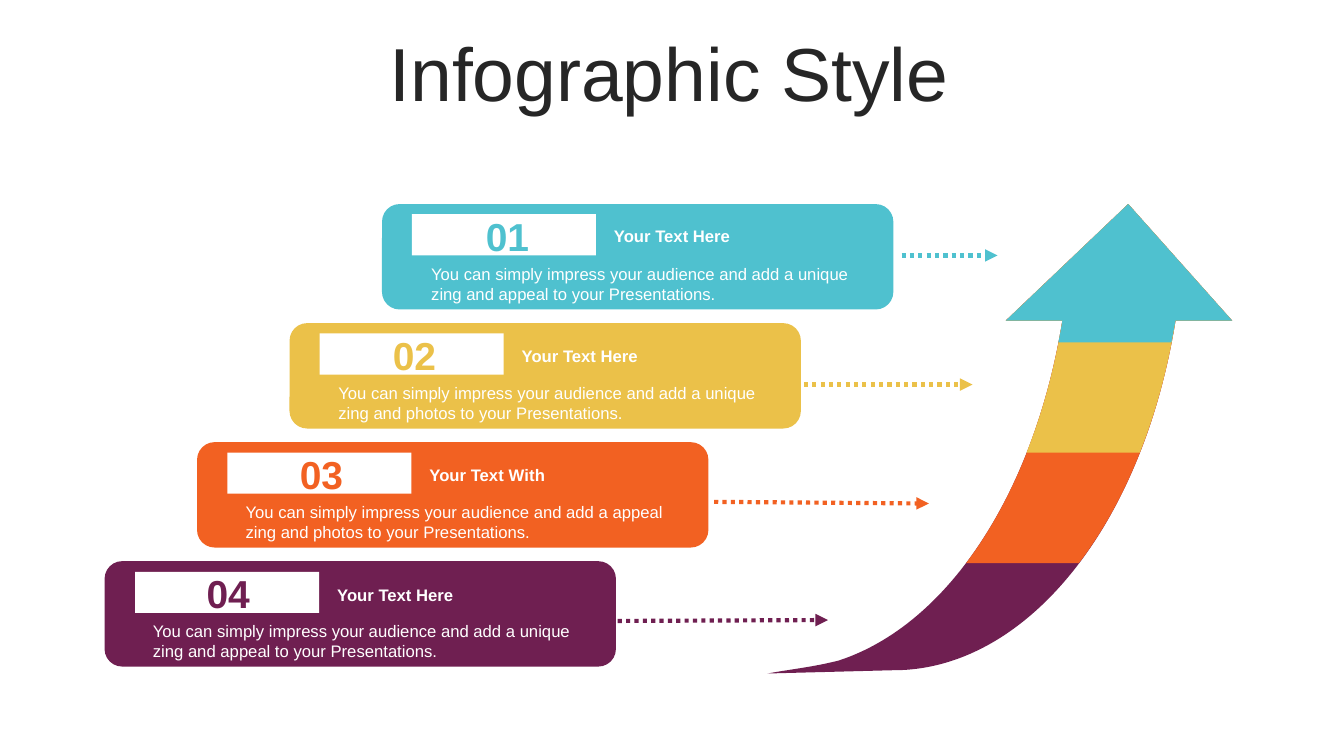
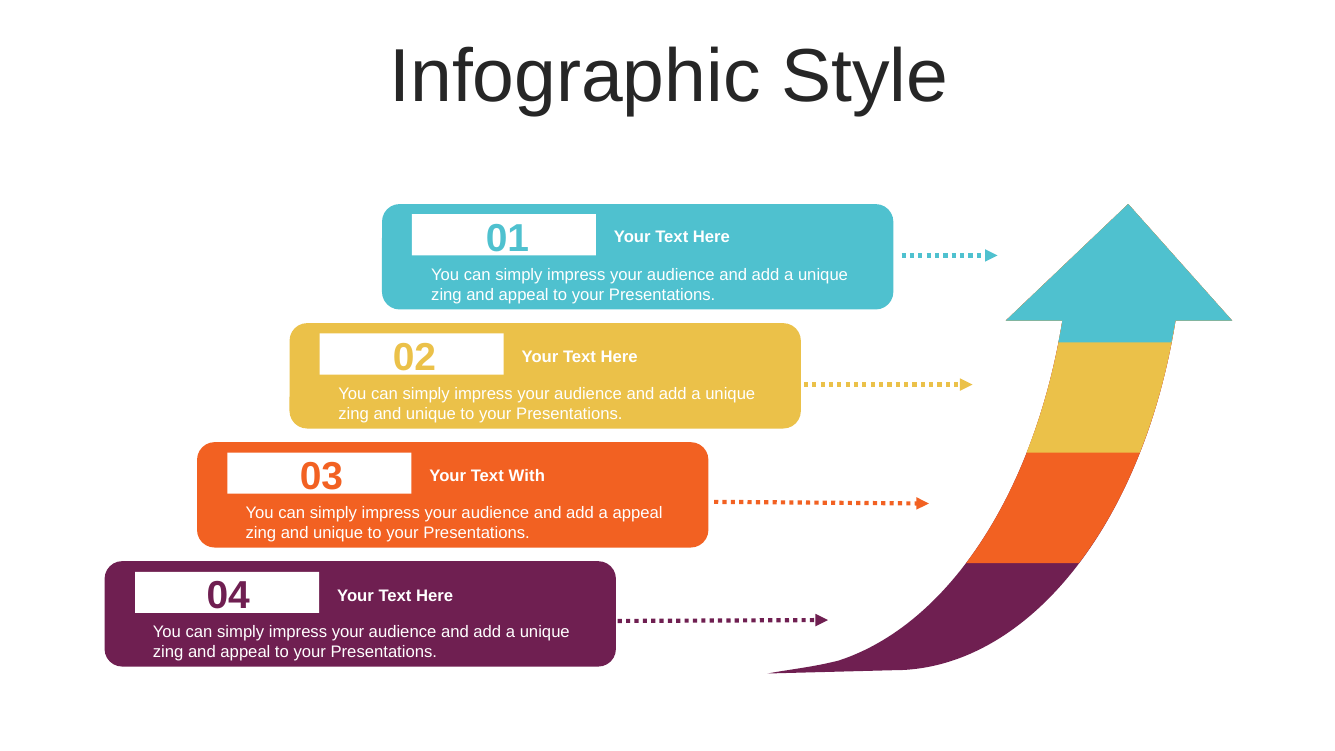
photos: photos -> unique (431, 414)
photos: photos -> unique (338, 533)
